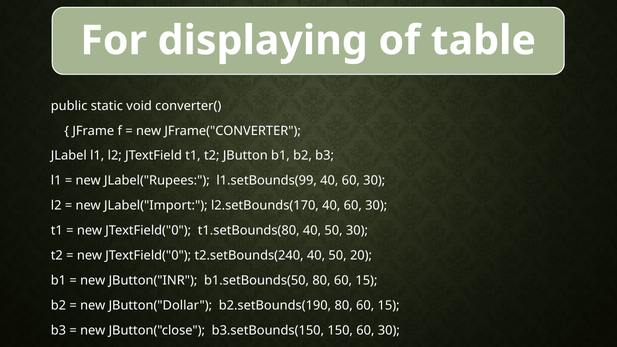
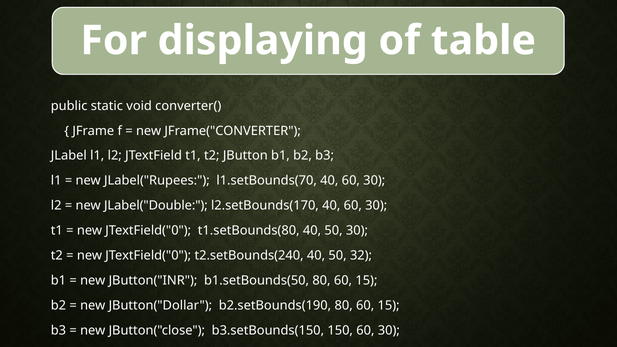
l1.setBounds(99: l1.setBounds(99 -> l1.setBounds(70 (267, 181)
JLabel("Import: JLabel("Import -> JLabel("Double (156, 206)
20: 20 -> 32 (361, 256)
